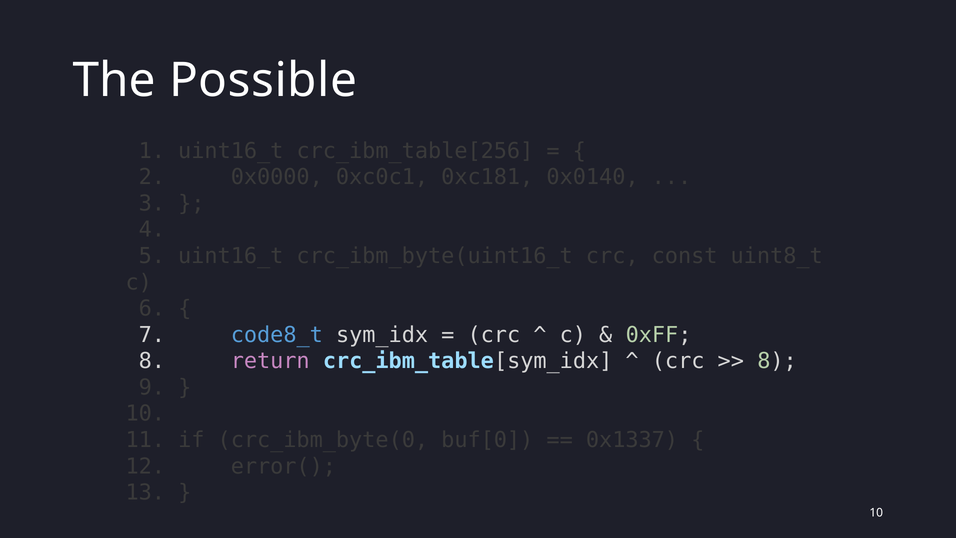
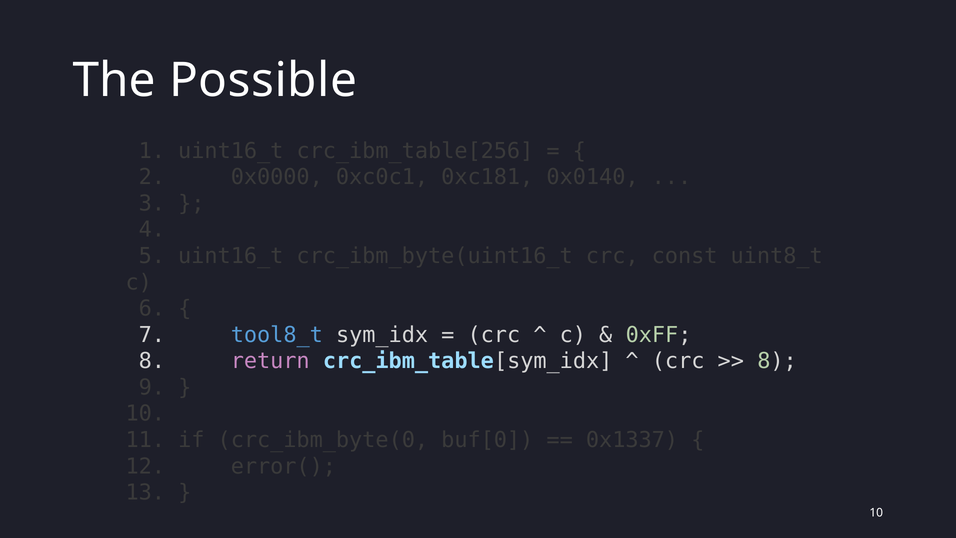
code8_t: code8_t -> tool8_t (277, 335)
